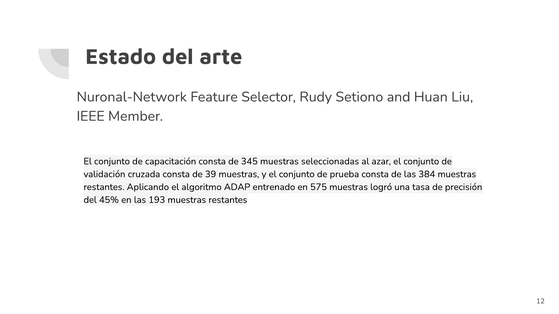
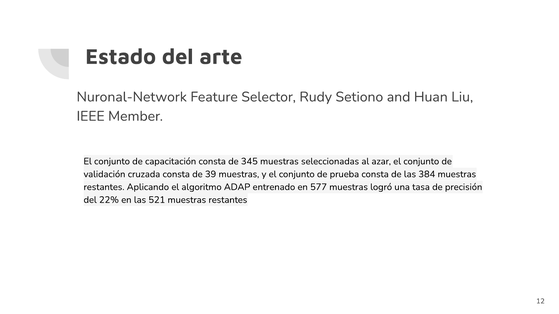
575: 575 -> 577 (319, 187)
45%: 45% -> 22% (109, 200)
193: 193 -> 521 (157, 200)
